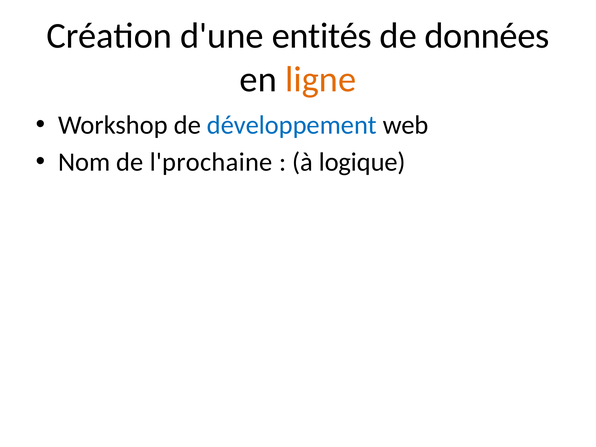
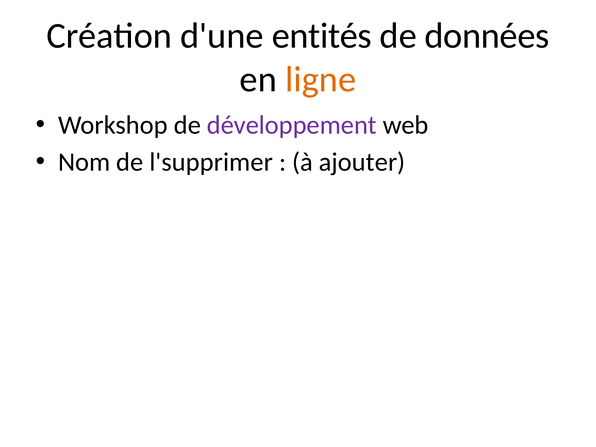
développement colour: blue -> purple (292, 125)
l'prochaine: l'prochaine -> l'supprimer (211, 162)
logique: logique -> ajouter (362, 162)
